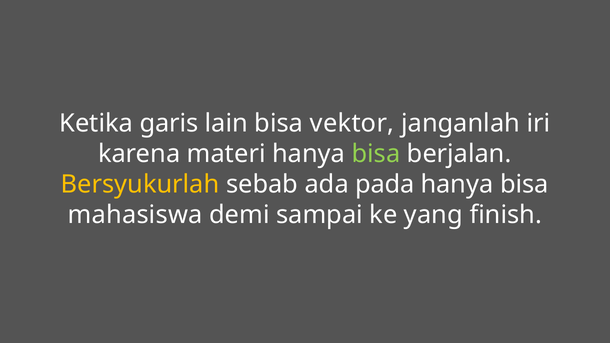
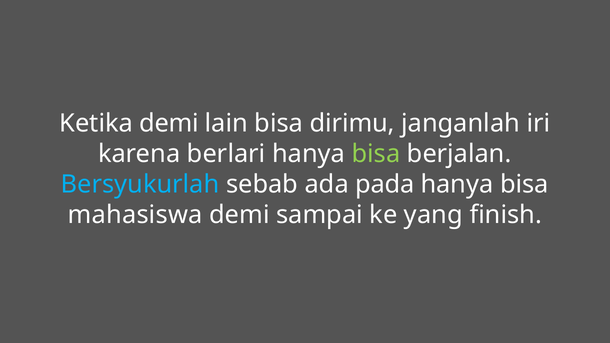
Ketika garis: garis -> demi (169, 123)
vektor: vektor -> dirimu (352, 123)
materi: materi -> berlari (226, 154)
Bersyukurlah colour: yellow -> light blue (140, 184)
